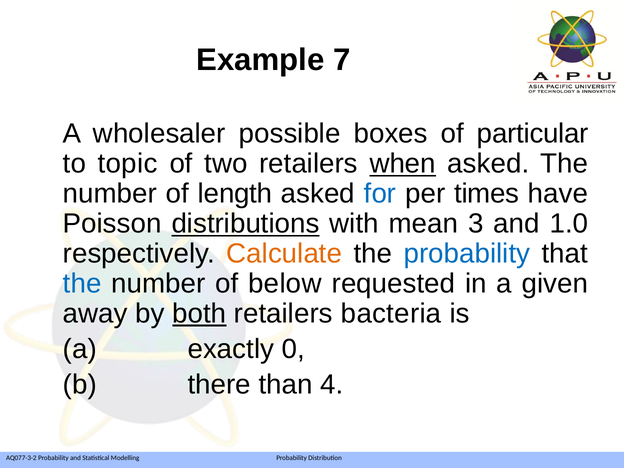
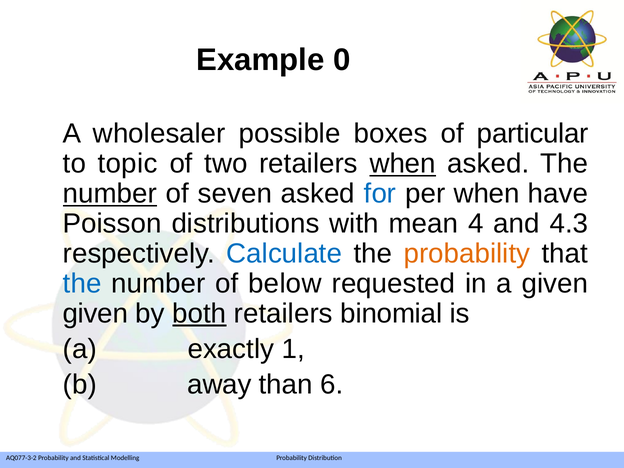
7: 7 -> 0 (342, 60)
number underline: none -> present (110, 194)
length: length -> seven (235, 194)
per times: times -> when (487, 194)
distributions underline: present -> none (246, 224)
3: 3 -> 4 (476, 224)
1.0: 1.0 -> 4.3 (569, 224)
Calculate colour: orange -> blue (284, 254)
probability colour: blue -> orange (467, 254)
away: away -> given (95, 314)
bacteria: bacteria -> binomial (391, 314)
0: 0 -> 1 (293, 349)
there: there -> away (219, 385)
4: 4 -> 6 (332, 385)
